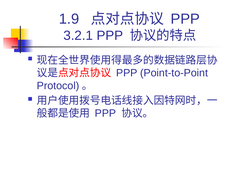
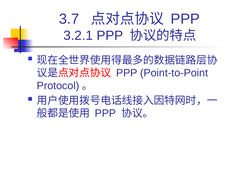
1.9: 1.9 -> 3.7 (69, 19)
